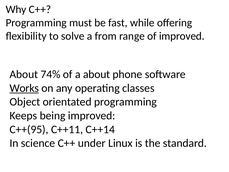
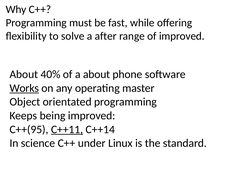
from: from -> after (106, 36)
74%: 74% -> 40% (50, 74)
classes: classes -> master (138, 88)
C++11 underline: none -> present (67, 129)
